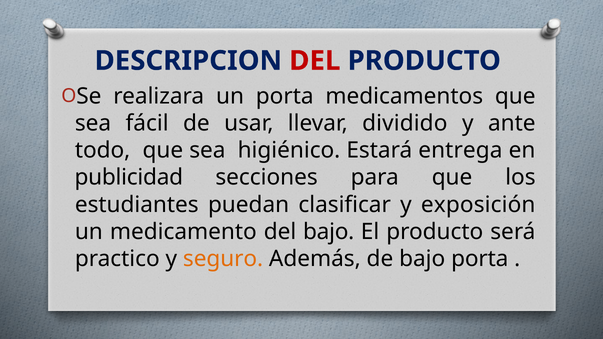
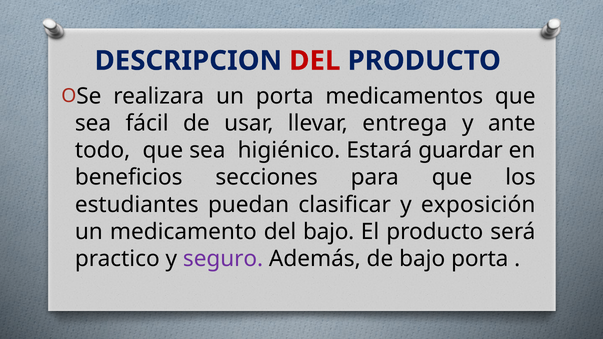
dividido: dividido -> entrega (405, 123)
entrega: entrega -> guardar (461, 151)
publicidad: publicidad -> beneficios (129, 178)
seguro colour: orange -> purple (223, 259)
